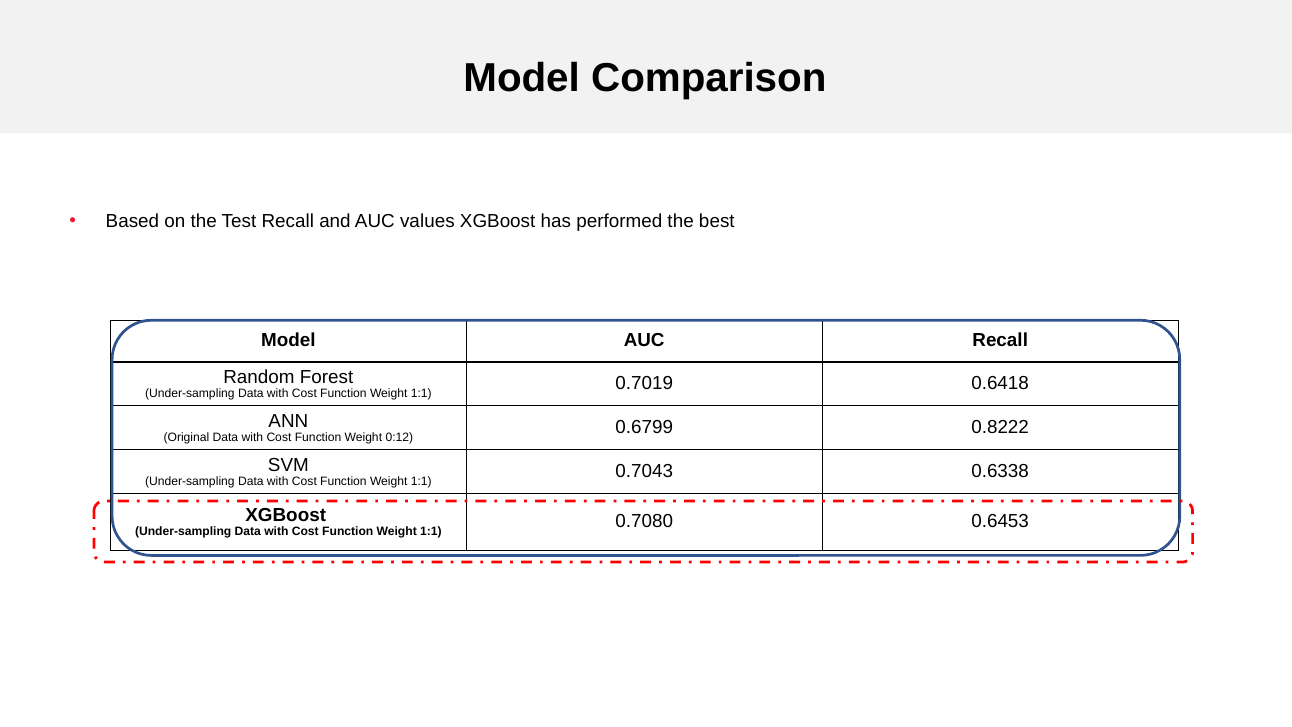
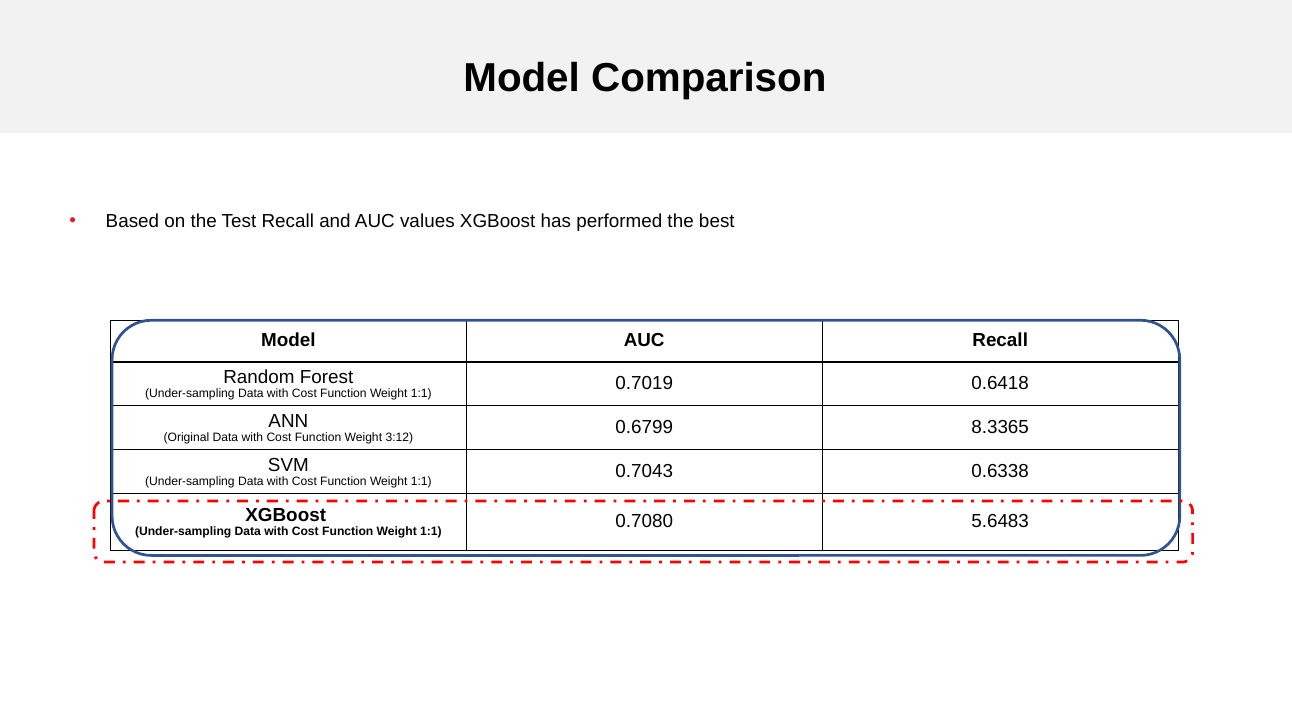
0.8222: 0.8222 -> 8.3365 (1000, 427)
0:12: 0:12 -> 3:12 (399, 437)
0.6453: 0.6453 -> 5.6483 (1000, 521)
